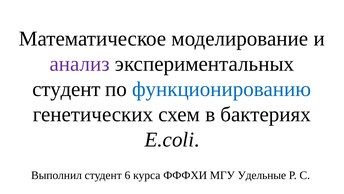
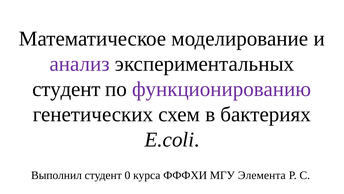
функционированию colour: blue -> purple (222, 89)
6: 6 -> 0 (127, 175)
Удельные: Удельные -> Элемента (262, 175)
